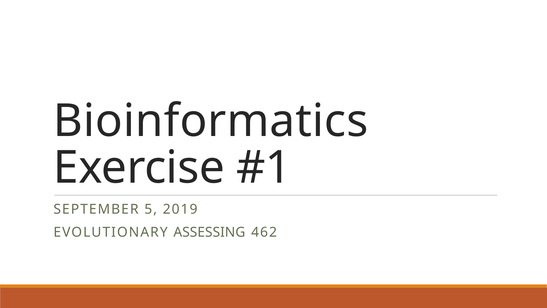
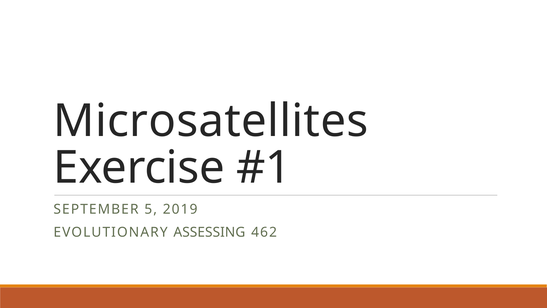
Bioinformatics: Bioinformatics -> Microsatellites (211, 121)
